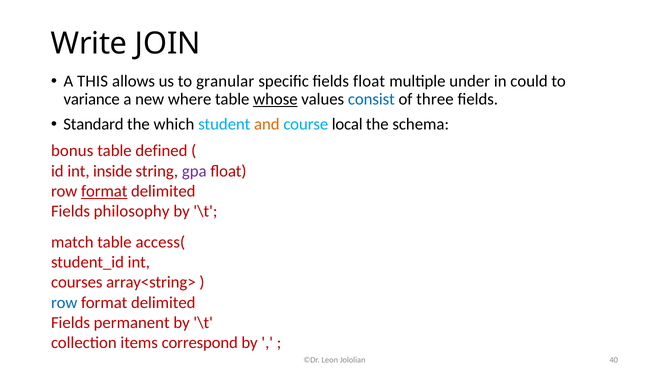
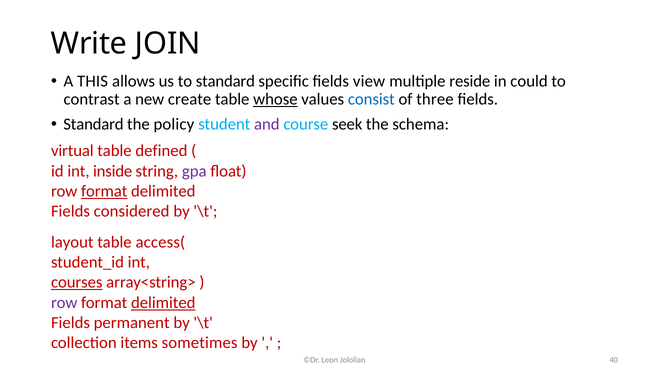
to granular: granular -> standard (225, 81)
fields float: float -> view (369, 81)
under: under -> reside (470, 81)
variance: variance -> contrast (92, 99)
where: where -> create (190, 99)
which: which -> policy (174, 124)
and colour: orange -> purple (267, 124)
local: local -> seek (347, 124)
bonus: bonus -> virtual (72, 151)
philosophy: philosophy -> considered (132, 211)
match: match -> layout (72, 242)
courses underline: none -> present (77, 282)
row colour: blue -> purple (64, 302)
delimited underline: none -> present (163, 302)
correspond: correspond -> sometimes (200, 342)
